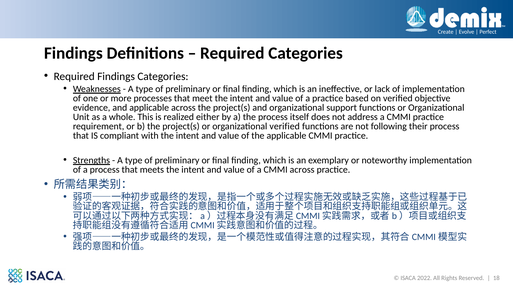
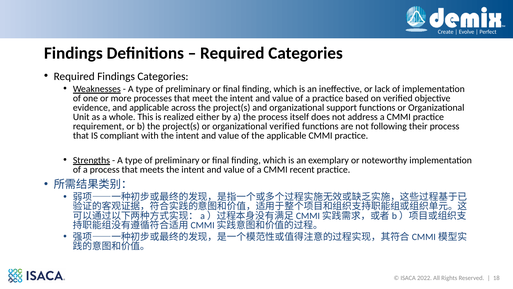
CMMI across: across -> recent (302, 169)
